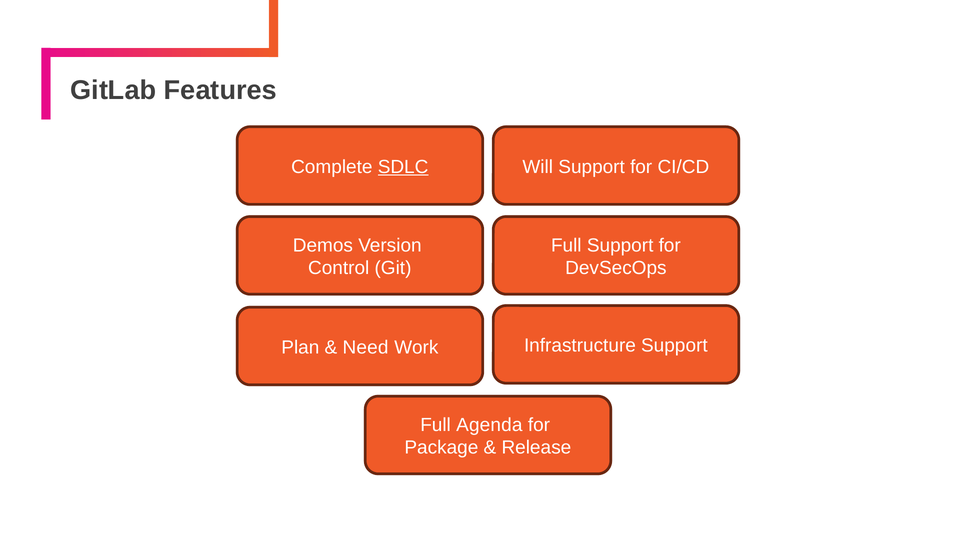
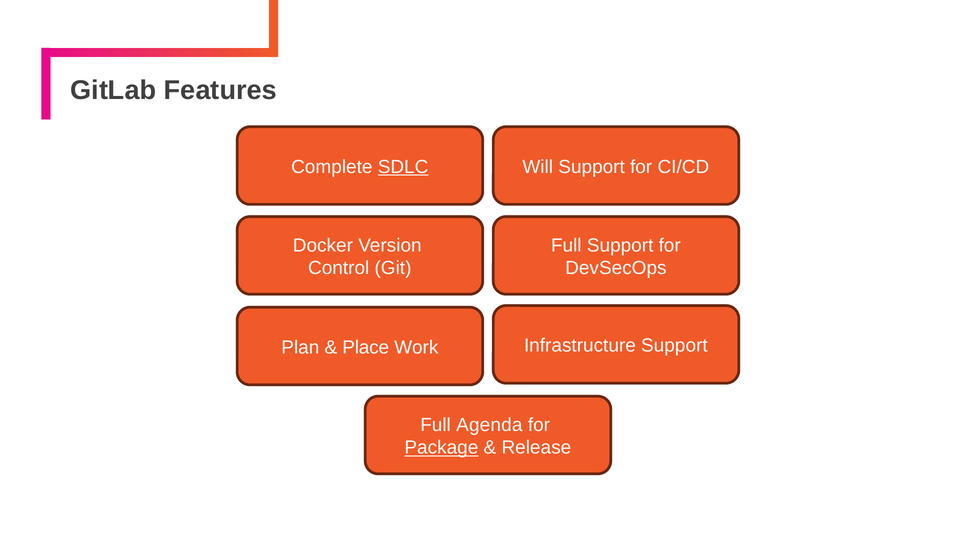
Demos: Demos -> Docker (323, 245)
Need: Need -> Place (366, 347)
Package underline: none -> present (441, 448)
